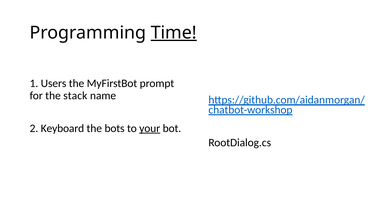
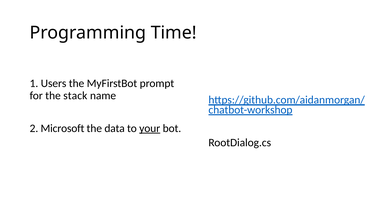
Time underline: present -> none (174, 33)
Keyboard: Keyboard -> Microsoft (62, 128)
bots: bots -> data (115, 128)
